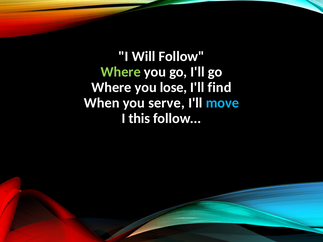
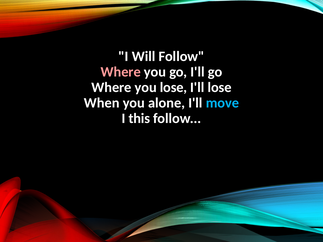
Where colour: light green -> pink (121, 72)
I'll find: find -> lose (220, 87)
serve: serve -> alone (167, 103)
